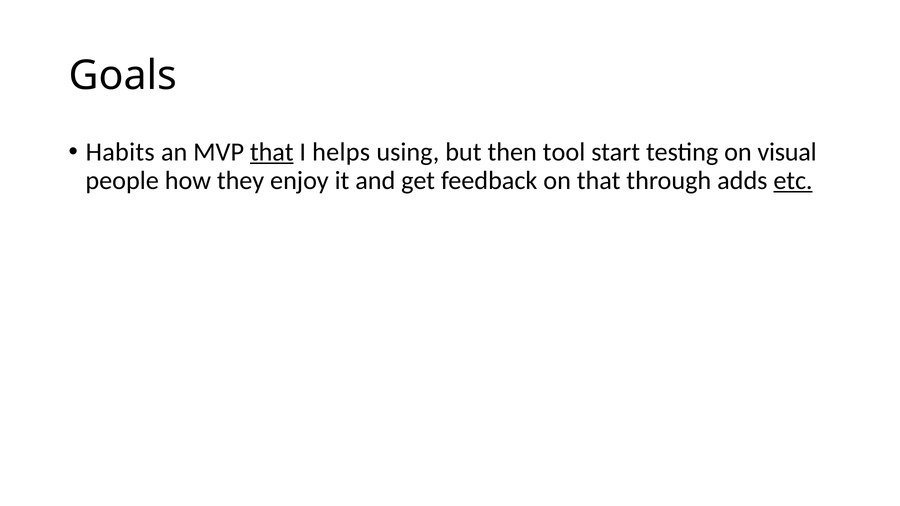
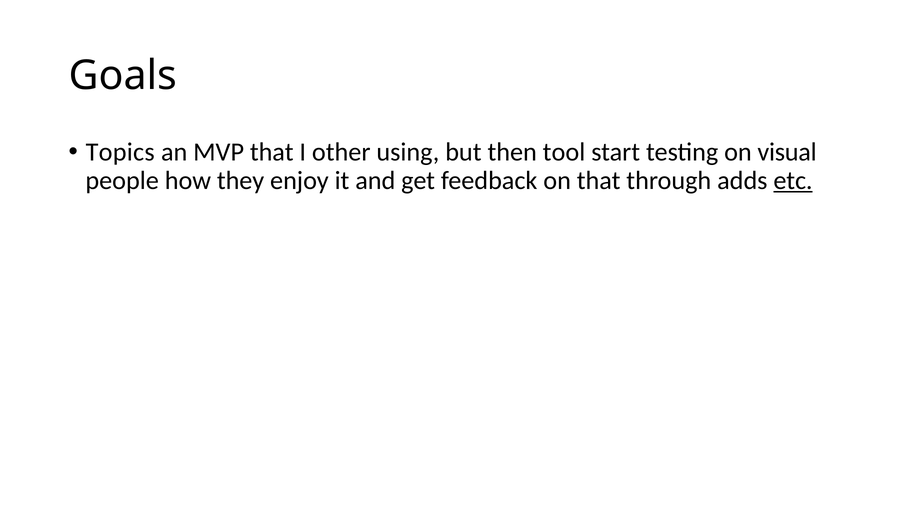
Habits: Habits -> Topics (120, 152)
that underline: present -> none (272, 152)
helps: helps -> other (341, 152)
